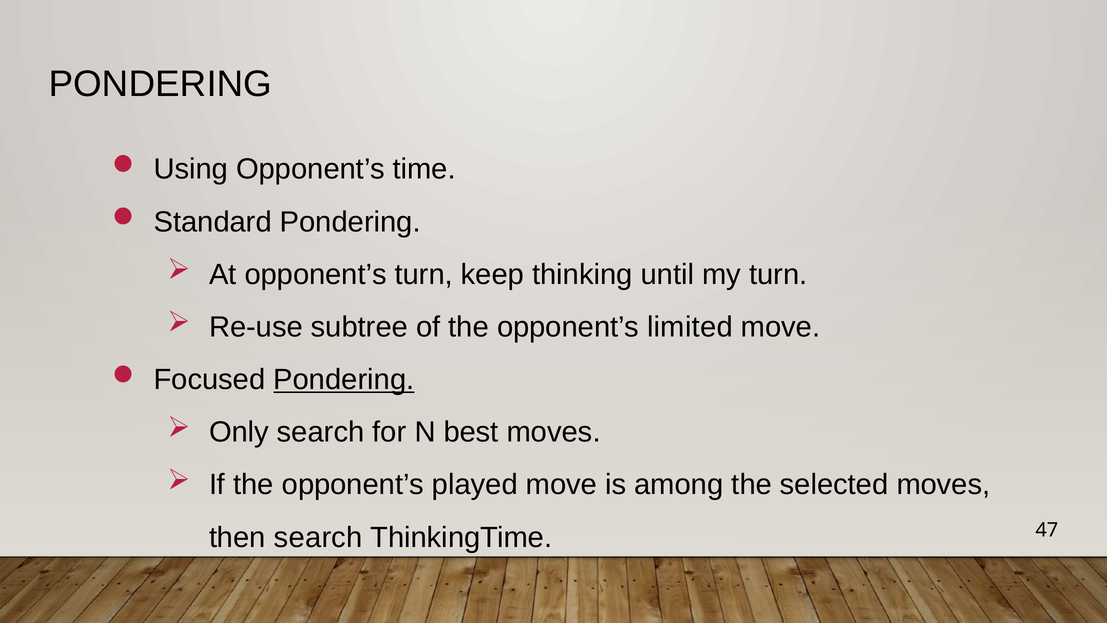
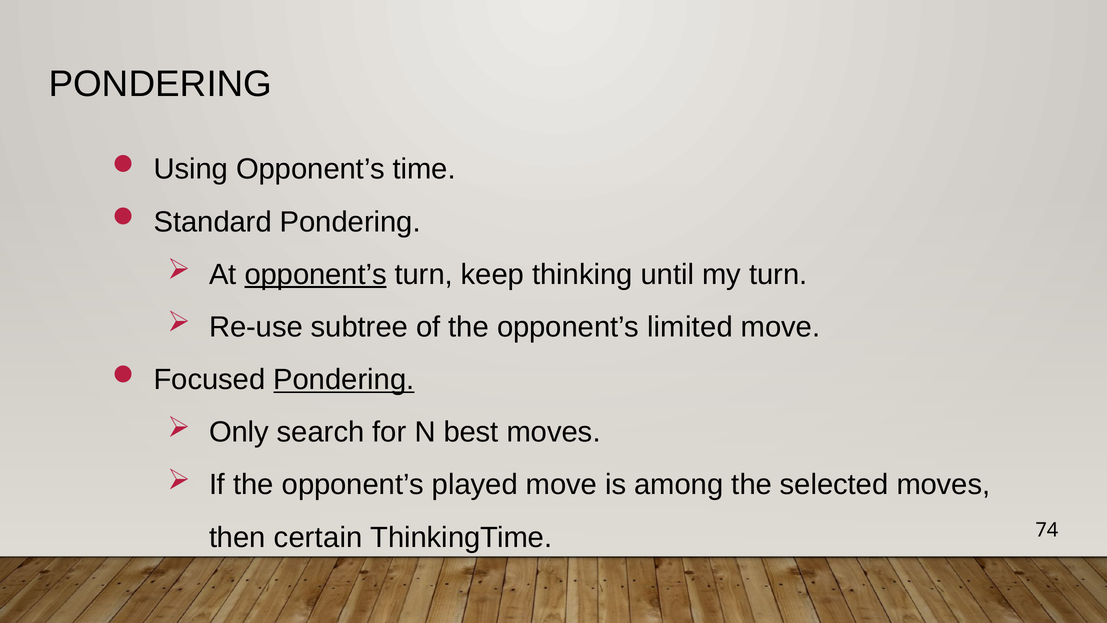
opponent’s underline: none -> present (316, 274)
then search: search -> certain (318, 537)
47: 47 -> 74 (1047, 530)
